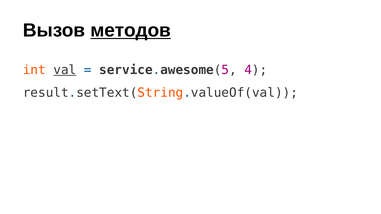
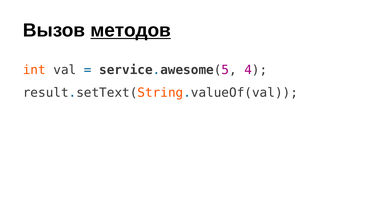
val underline: present -> none (65, 70)
